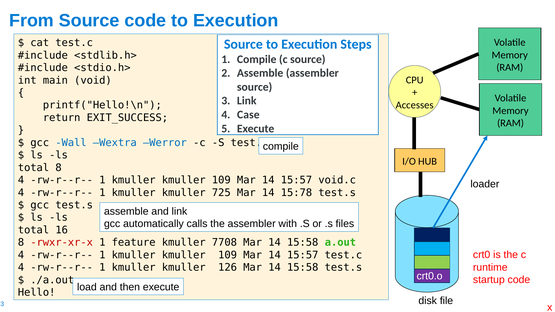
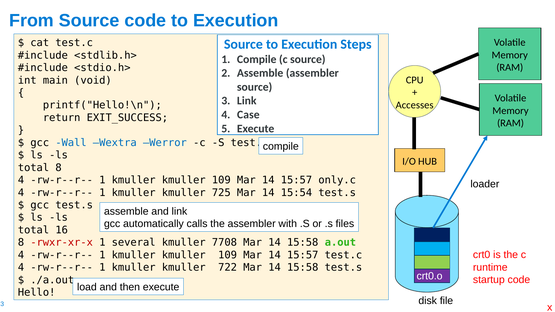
void.c: void.c -> only.c (337, 180)
15:78: 15:78 -> 15:54 (296, 193)
feature: feature -> several (134, 243)
126: 126 -> 722 (228, 268)
